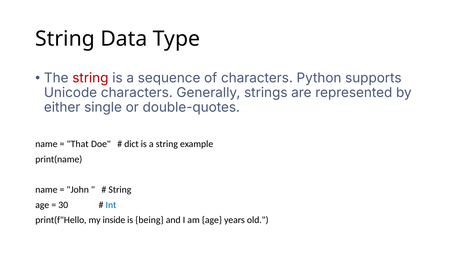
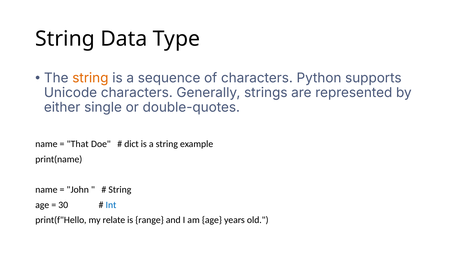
string colour: red -> orange (90, 78)
inside: inside -> relate (114, 220)
being: being -> range (150, 220)
